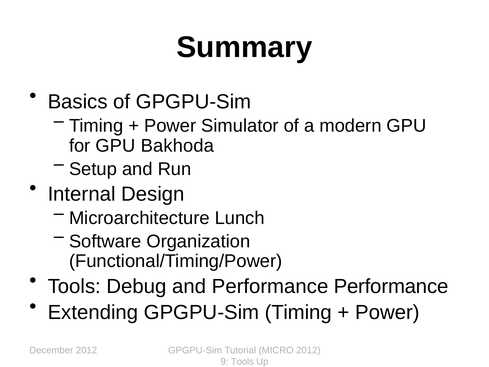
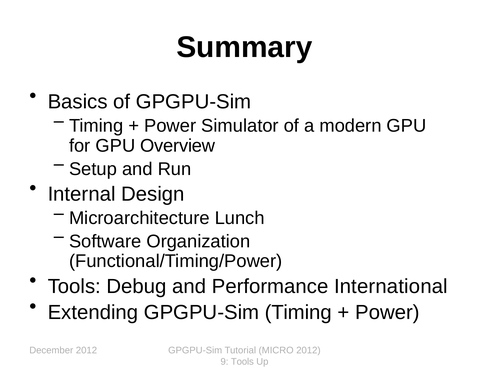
Bakhoda: Bakhoda -> Overview (178, 146)
Performance Performance: Performance -> International (391, 286)
